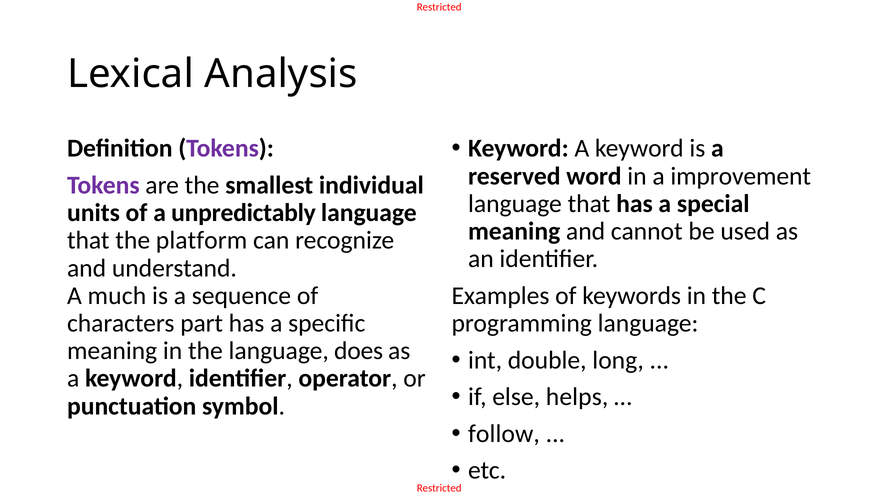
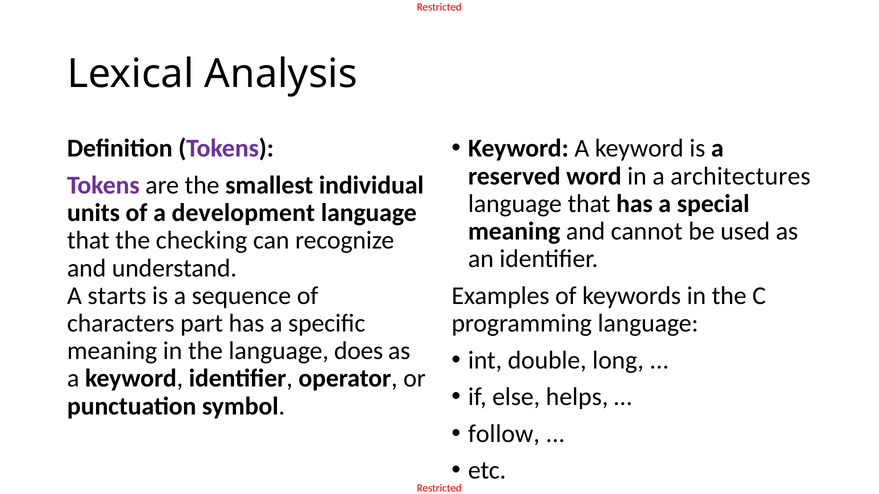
improvement: improvement -> architectures (740, 176)
unpredictably: unpredictably -> development (243, 213)
platform: platform -> checking (202, 241)
much: much -> starts (117, 296)
